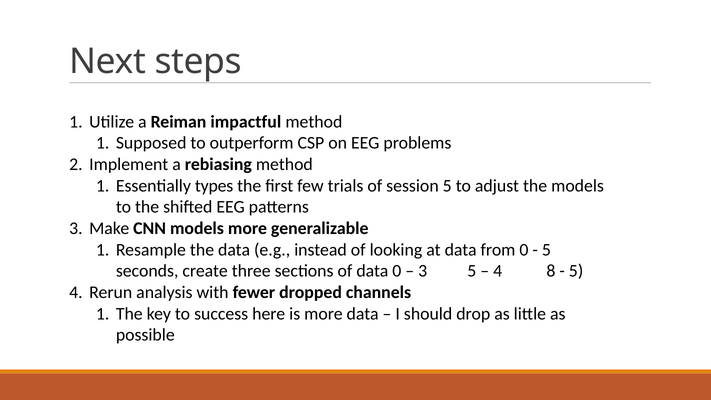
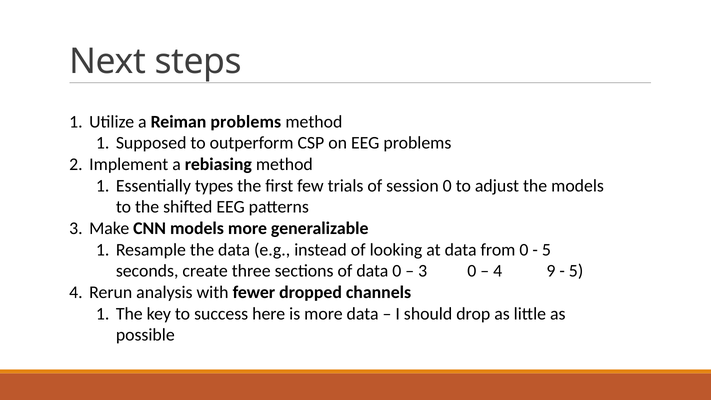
Reiman impactful: impactful -> problems (246, 122)
session 5: 5 -> 0 (447, 186)
3 5: 5 -> 0 (472, 271)
8: 8 -> 9 (551, 271)
